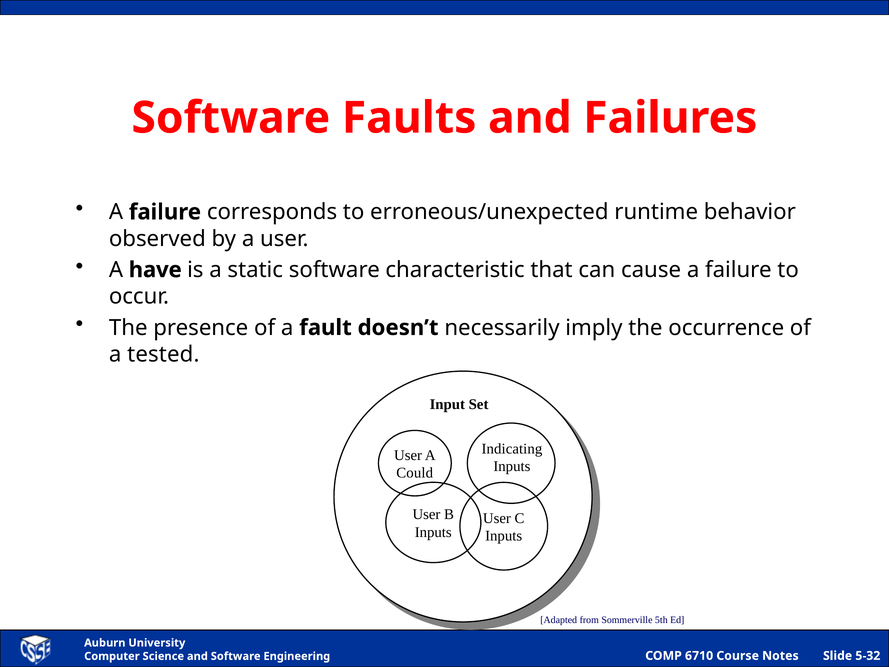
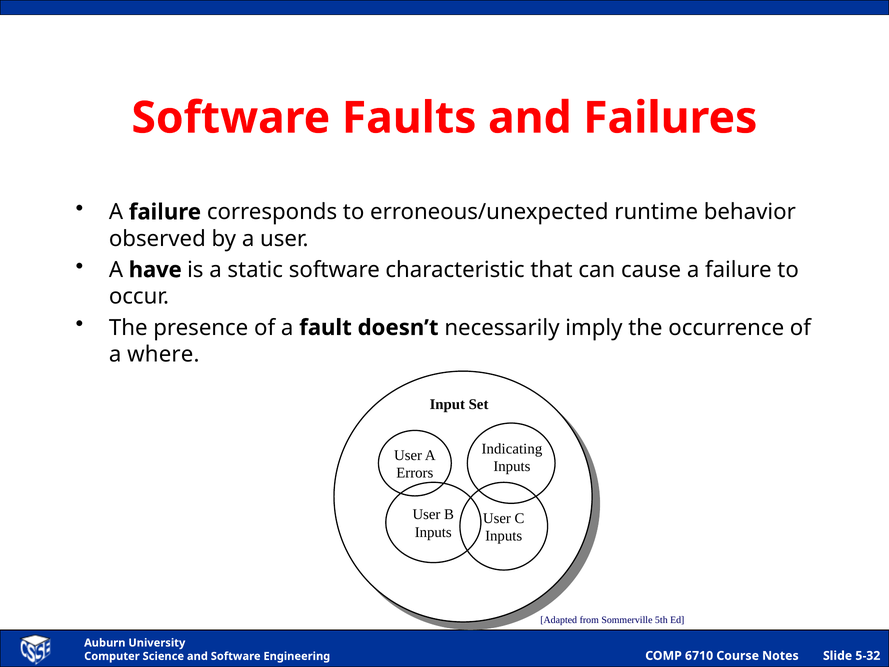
tested: tested -> where (163, 354)
Could: Could -> Errors (415, 473)
